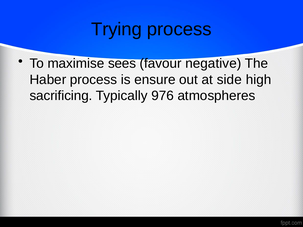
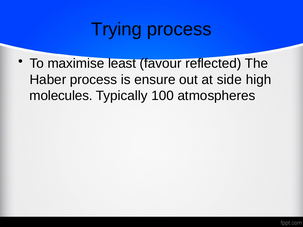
sees: sees -> least (122, 64)
negative: negative -> reflected (213, 64)
sacrificing: sacrificing -> molecules (61, 96)
976: 976 -> 100 (163, 96)
